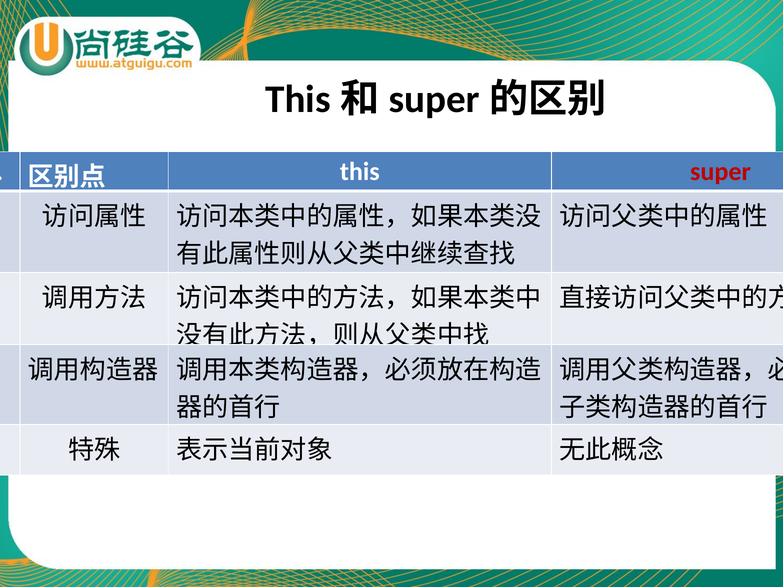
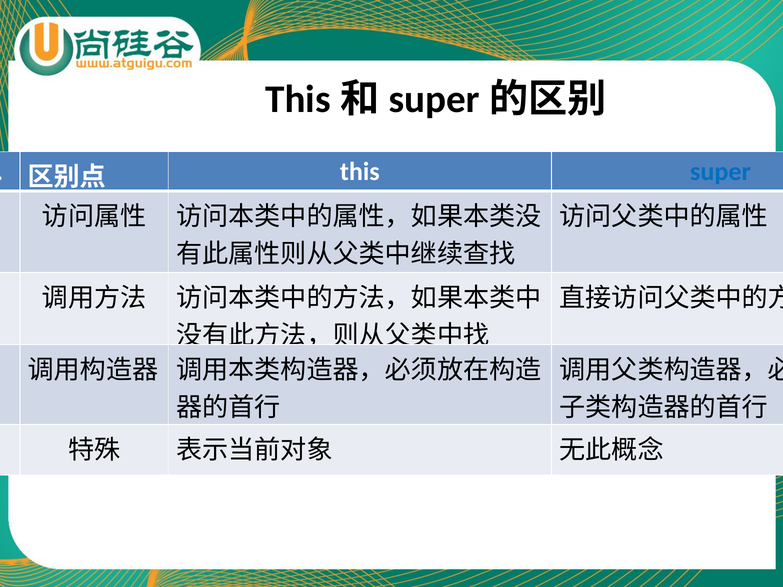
super colour: red -> blue (720, 172)
